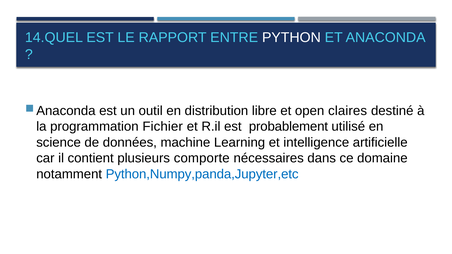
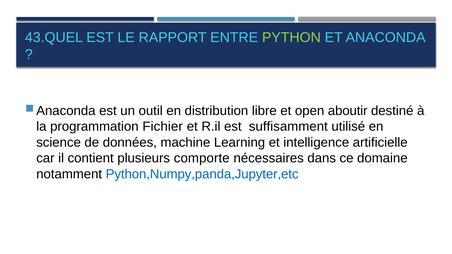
14.QUEL: 14.QUEL -> 43.QUEL (54, 37)
PYTHON colour: white -> light green (291, 37)
claires: claires -> aboutir (348, 111)
probablement: probablement -> suffisamment (288, 127)
